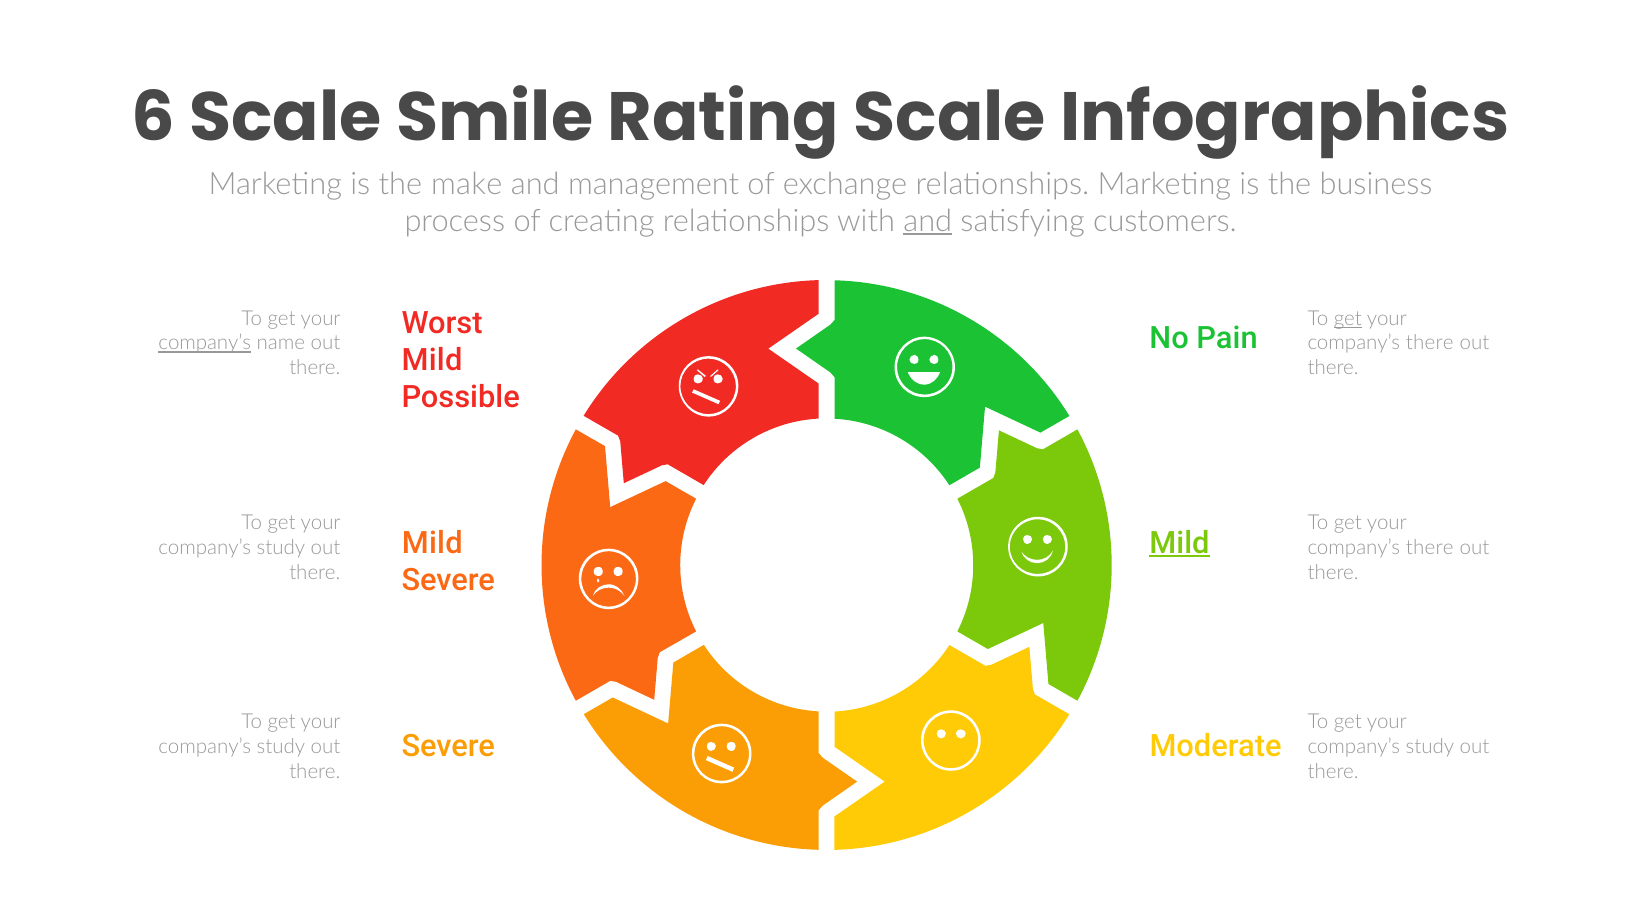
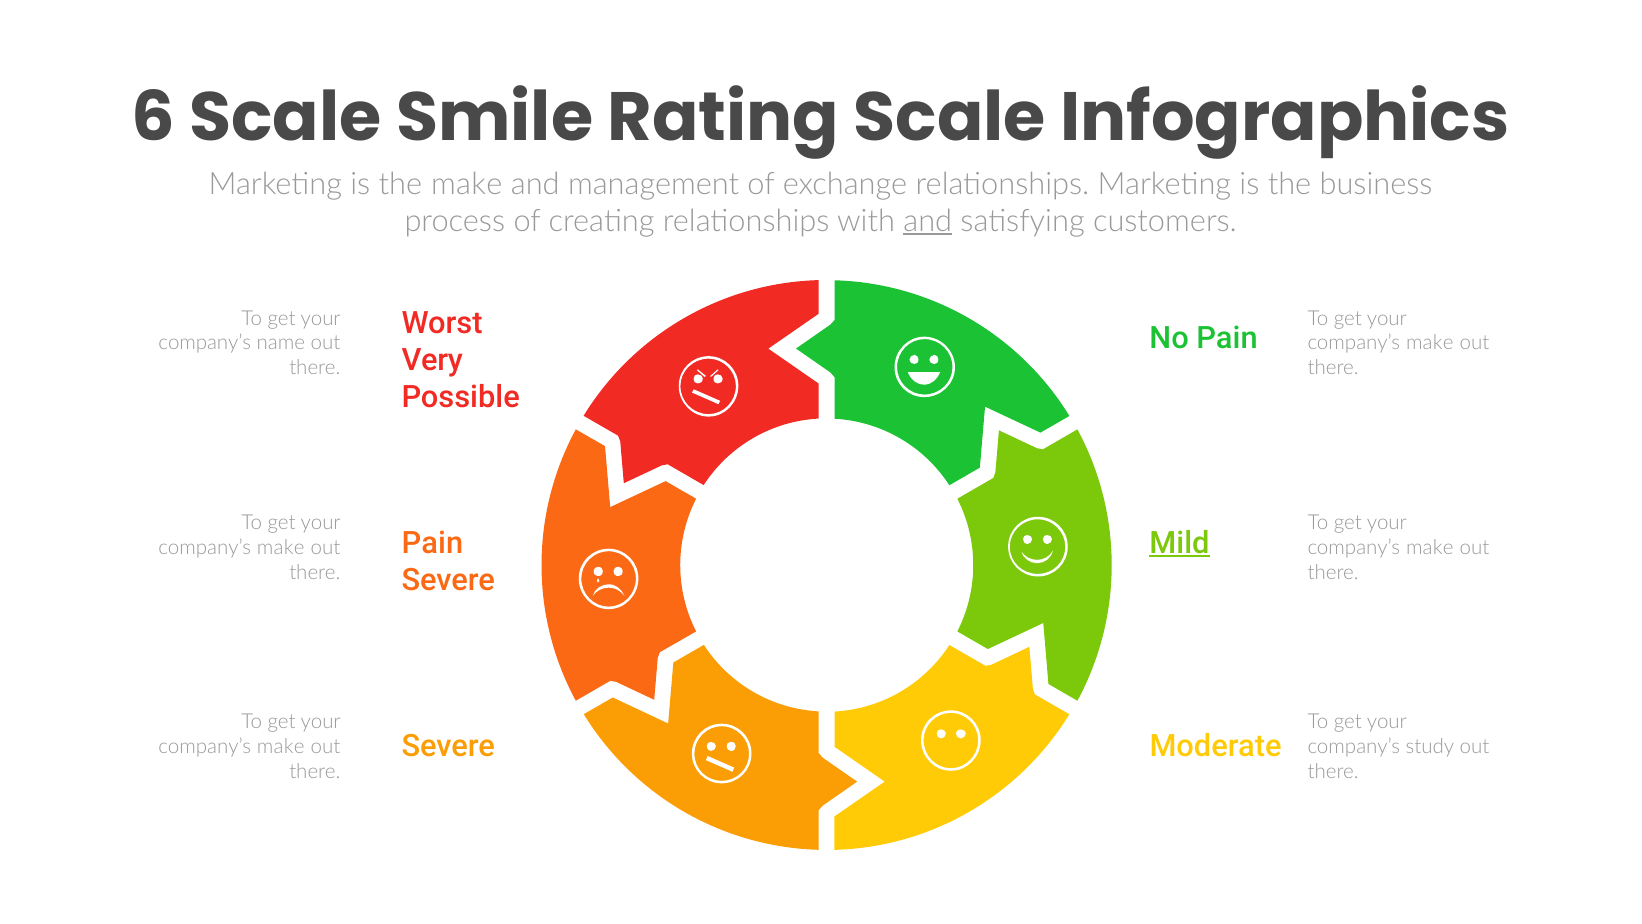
get underline: present -> none (1348, 319)
company’s underline: present -> none (205, 343)
there: there -> make (1430, 343)
Mild: Mild -> Very (432, 360)
Mild: Mild -> Pain (432, 543)
study: study -> make (281, 548)
there: there -> make (1430, 548)
study: study -> make (281, 747)
